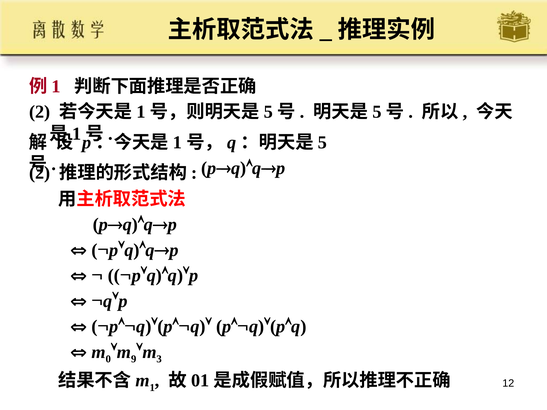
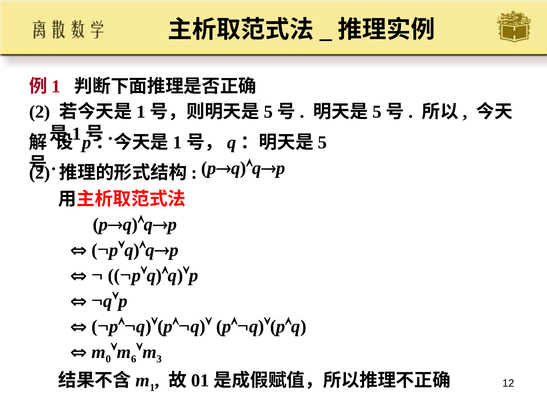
9: 9 -> 6 (134, 359)
